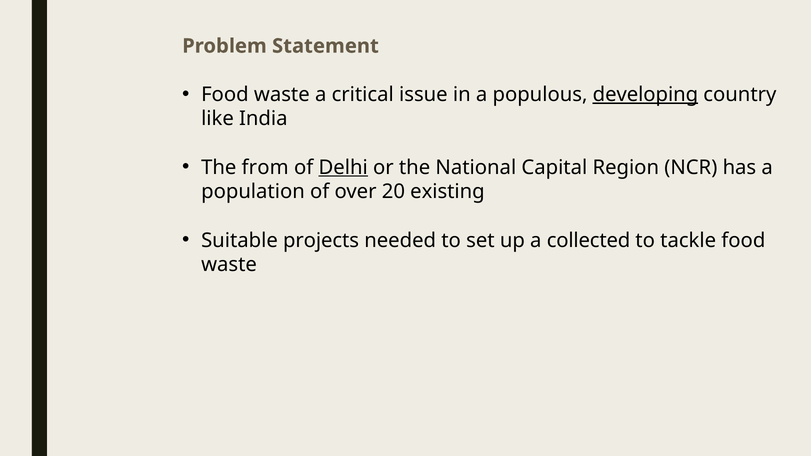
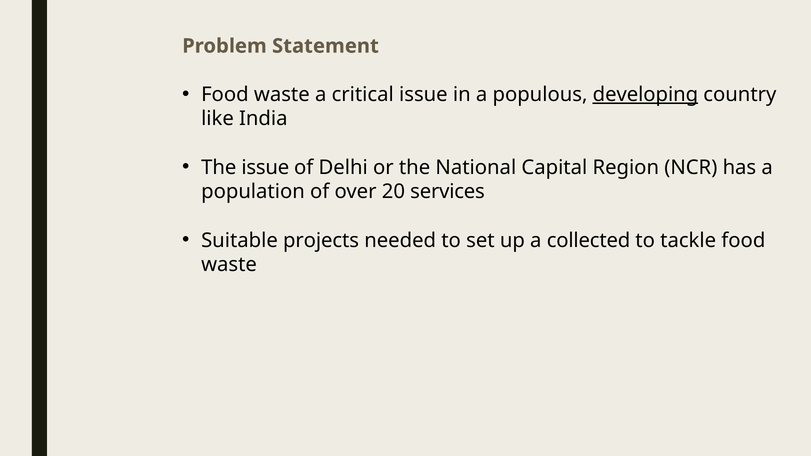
The from: from -> issue (265, 167)
Delhi underline: present -> none (343, 167)
existing: existing -> services (448, 192)
